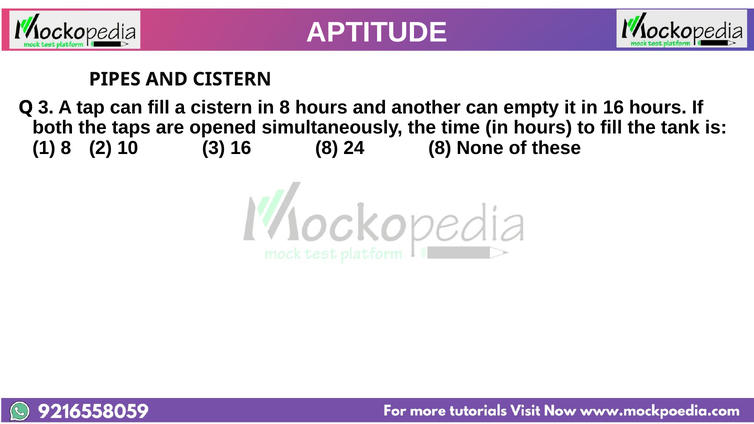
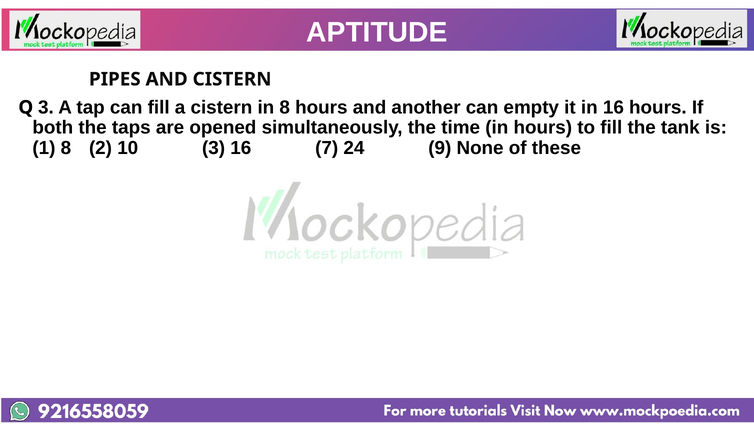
16 8: 8 -> 7 (327, 148)
24 8: 8 -> 9 (440, 148)
